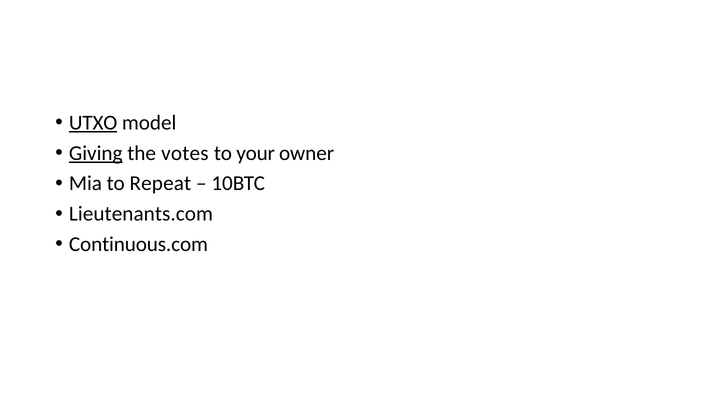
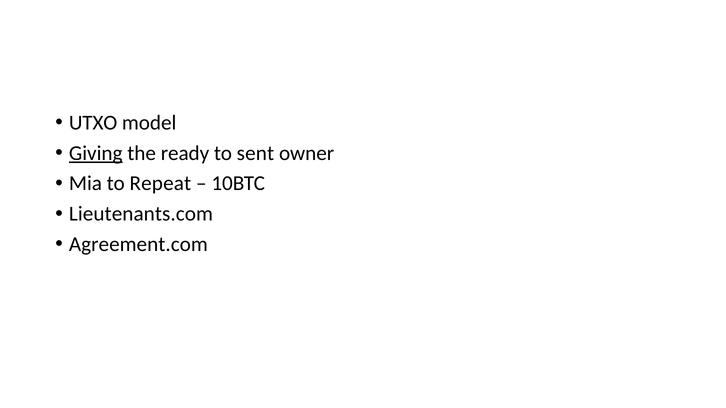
UTXO underline: present -> none (93, 123)
votes: votes -> ready (185, 153)
your: your -> sent (255, 153)
Continuous.com: Continuous.com -> Agreement.com (138, 245)
